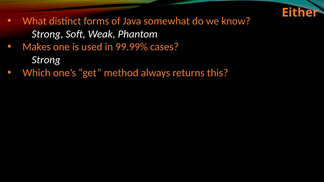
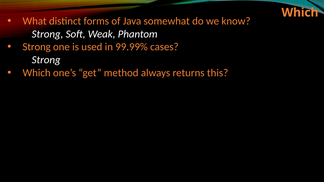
Either: Either -> Which (300, 13)
Makes: Makes -> Strong (37, 47)
